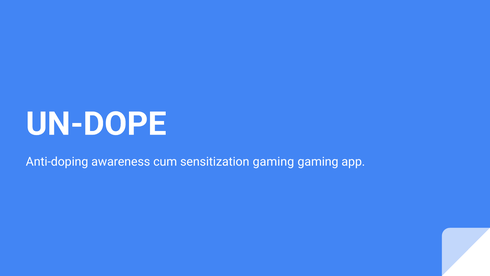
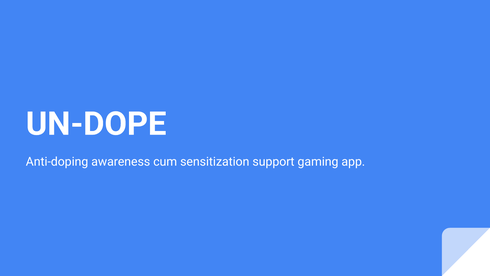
sensitization gaming: gaming -> support (273, 162)
